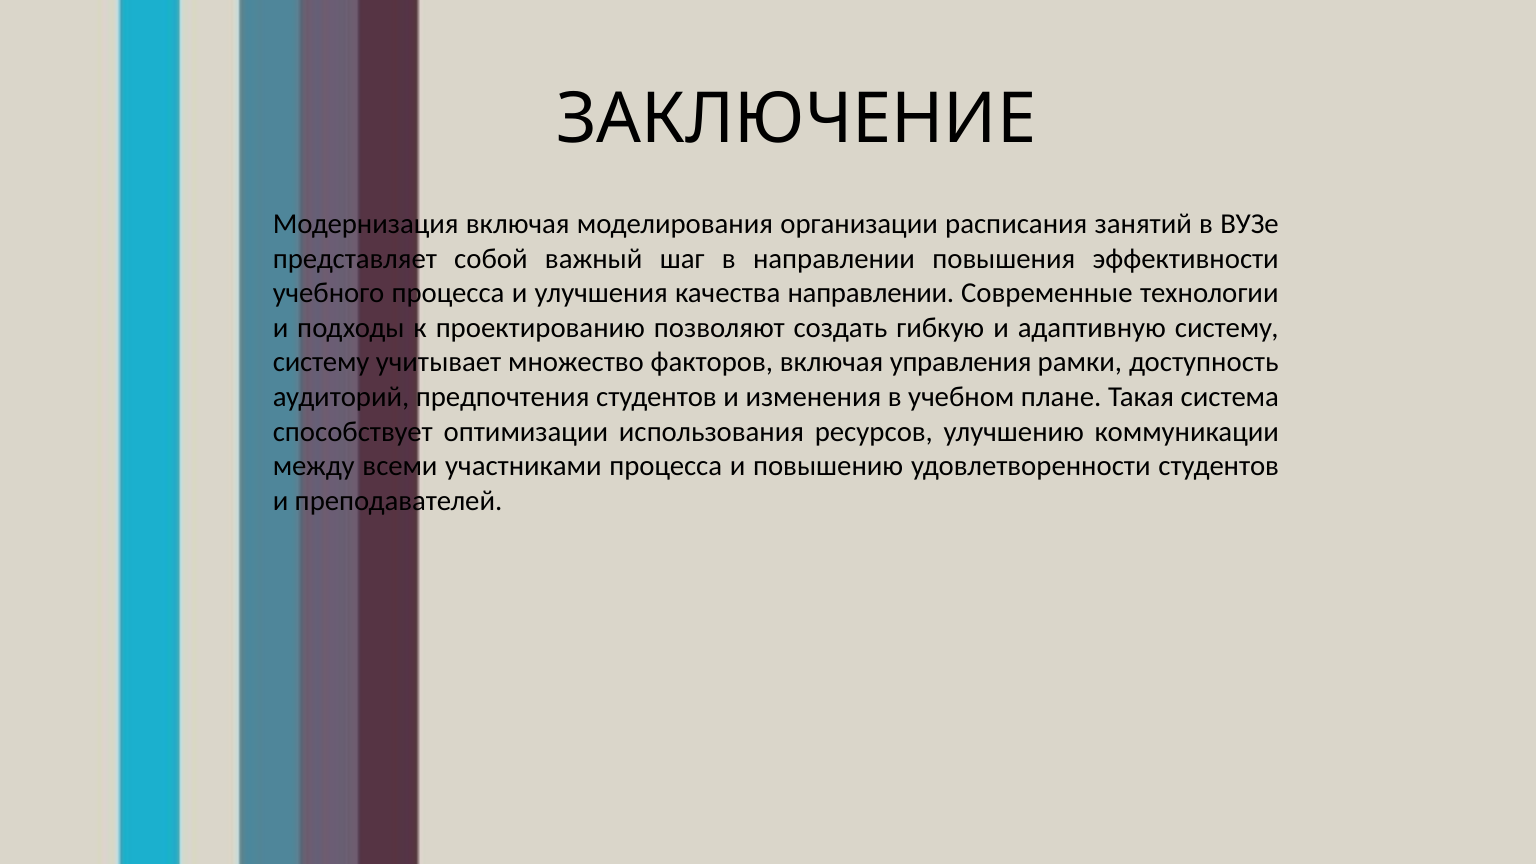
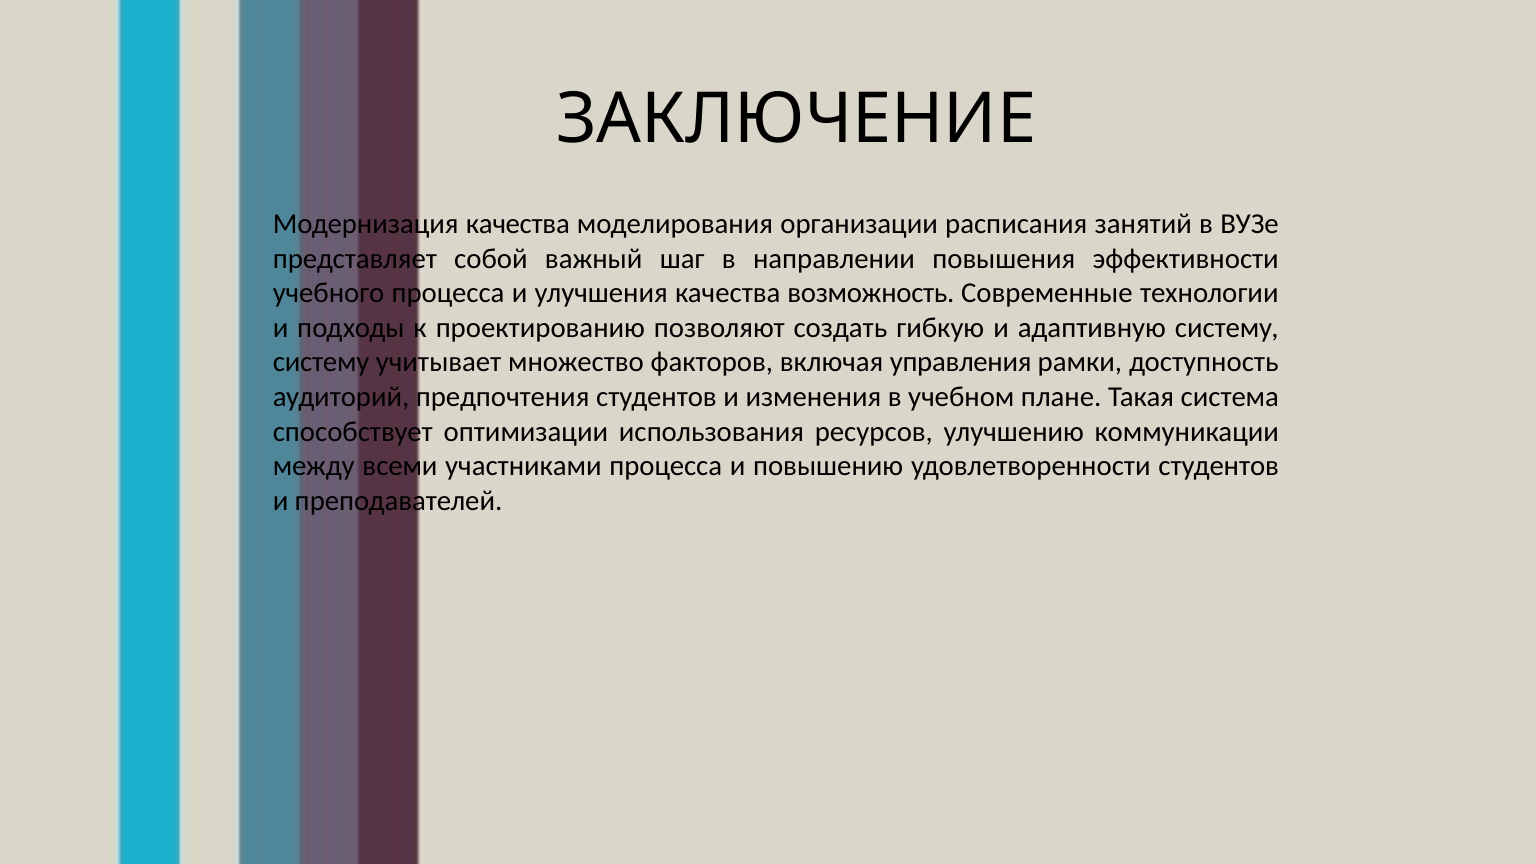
Модернизация включая: включая -> качества (518, 224)
качества направлении: направлении -> возможность (871, 293)
